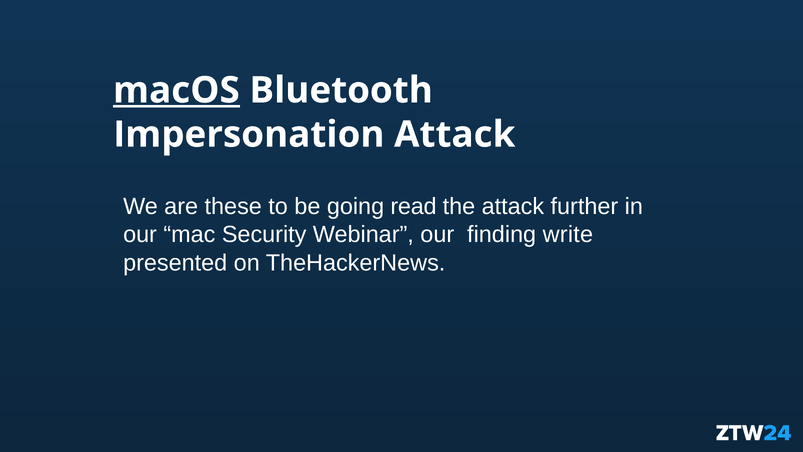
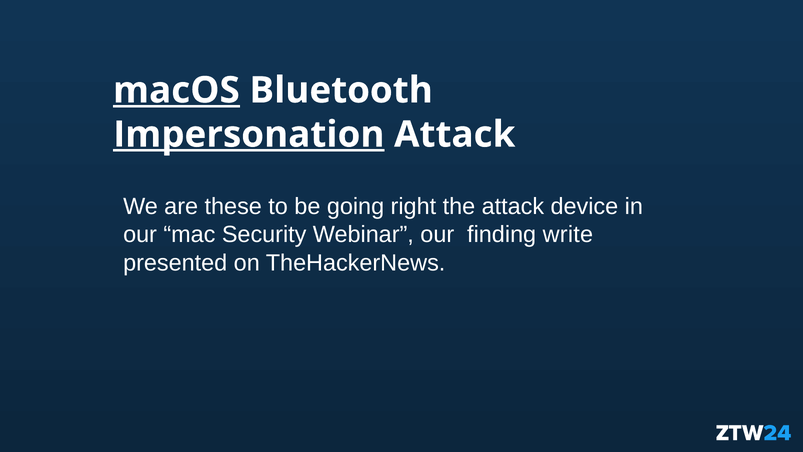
Impersonation underline: none -> present (249, 134)
read: read -> right (413, 206)
further: further -> device (584, 206)
